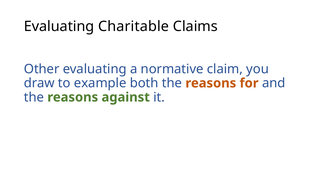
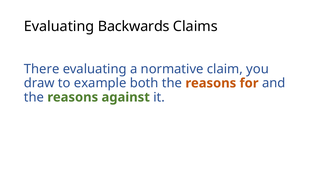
Charitable: Charitable -> Backwards (134, 26)
Other: Other -> There (42, 69)
